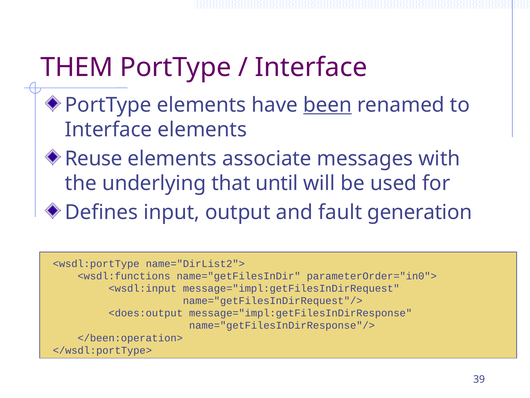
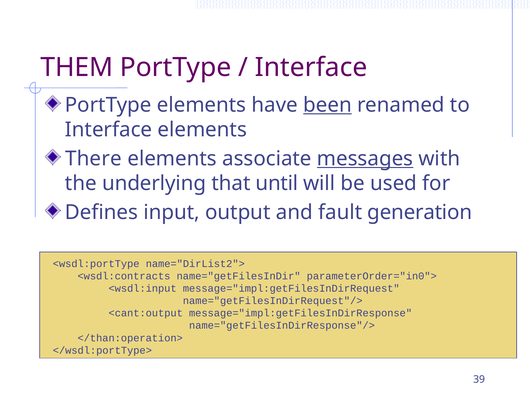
Reuse: Reuse -> There (93, 158)
messages underline: none -> present (365, 158)
<wsdl:functions: <wsdl:functions -> <wsdl:contracts (124, 276)
<does:output: <does:output -> <cant:output (146, 313)
</been:operation>: </been:operation> -> </than:operation> (130, 338)
